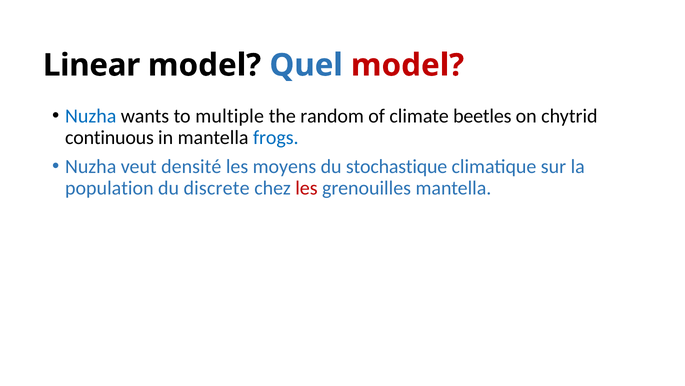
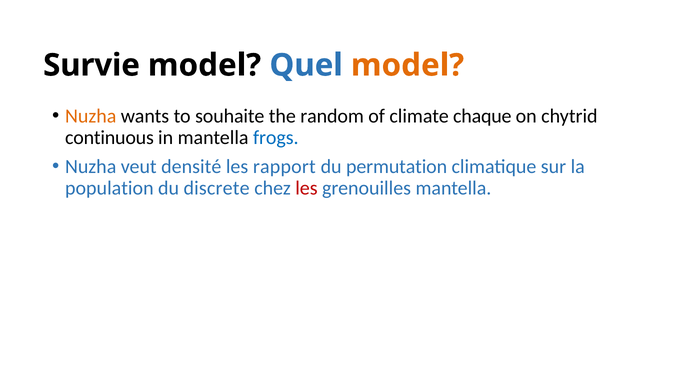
Linear: Linear -> Survie (92, 65)
model colour: red -> orange (408, 65)
Nuzha colour: blue -> orange (91, 116)
multiple: multiple -> souhaite (230, 116)
beetles: beetles -> chaque (482, 116)
moyens: moyens -> rapport (284, 166)
stochastique: stochastique -> permutation (397, 166)
